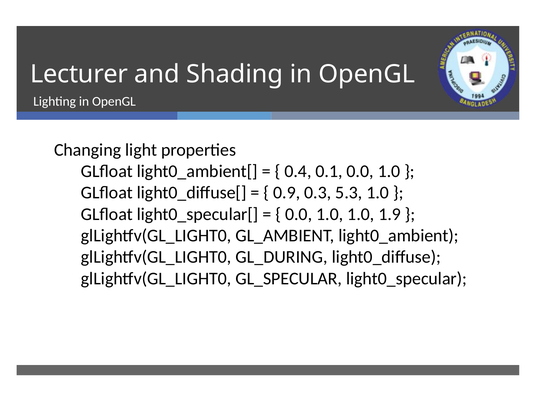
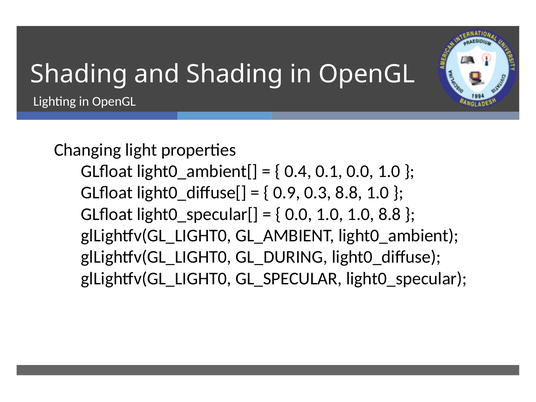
Lecturer: Lecturer -> Shading (79, 74)
0.3 5.3: 5.3 -> 8.8 (349, 193)
1.0 1.9: 1.9 -> 8.8 (390, 214)
